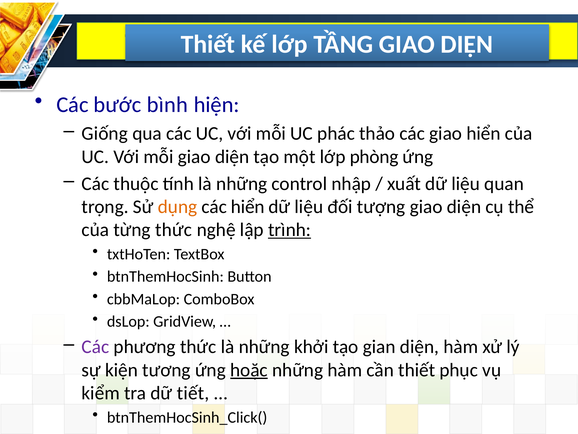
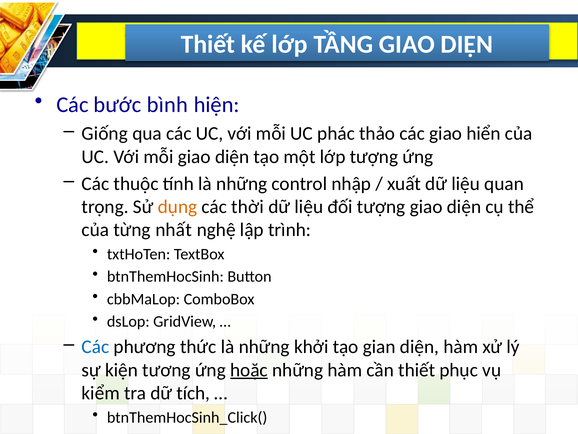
lớp phòng: phòng -> tượng (374, 156)
các hiển: hiển -> thời (248, 207)
từng thức: thức -> nhất (174, 230)
trình underline: present -> none (290, 230)
Các colour: purple -> blue (95, 347)
tiết: tiết -> tích (193, 393)
